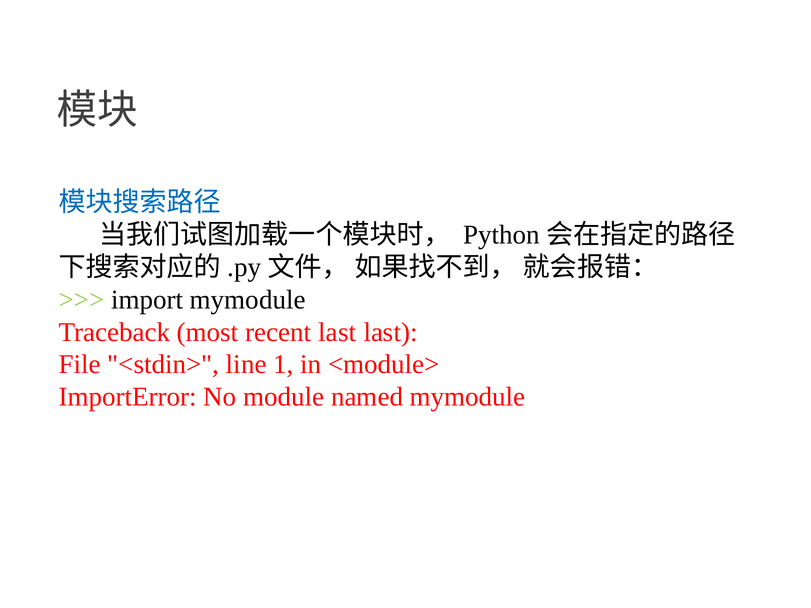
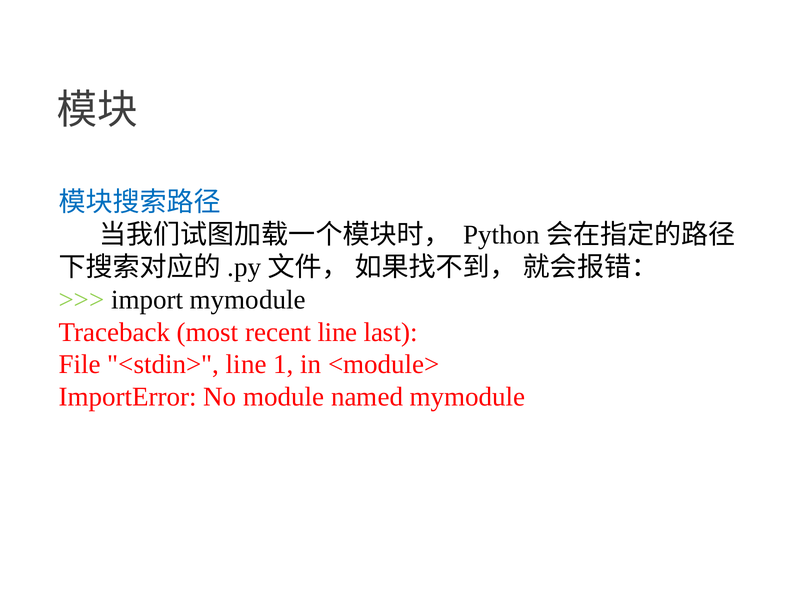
recent last: last -> line (337, 332)
